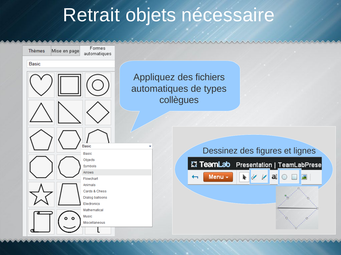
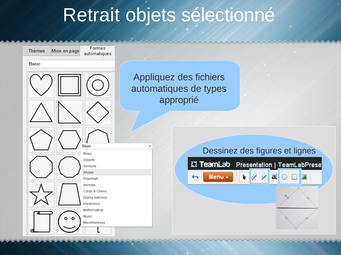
nécessaire: nécessaire -> sélectionné (228, 15)
collègues: collègues -> approprié (179, 100)
